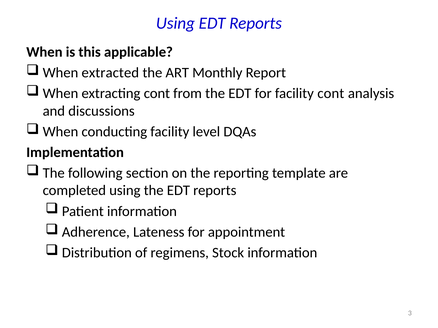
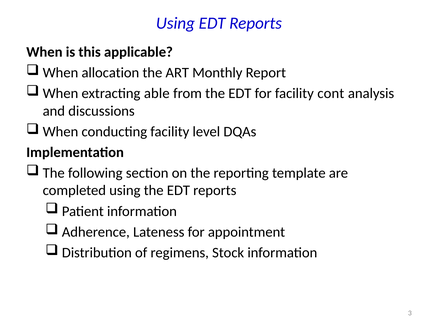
extracted: extracted -> allocation (110, 73)
extracting cont: cont -> able (157, 94)
